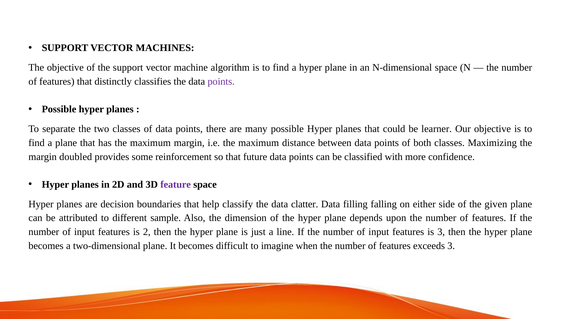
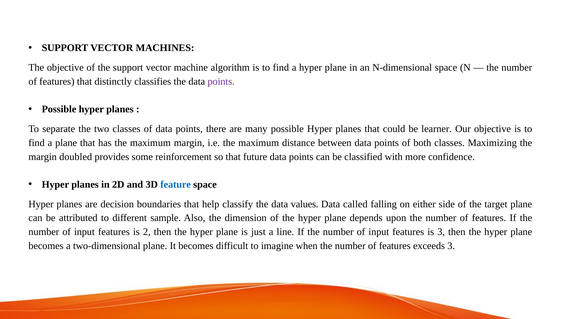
feature colour: purple -> blue (176, 184)
clatter: clatter -> values (305, 204)
filling: filling -> called (355, 204)
given: given -> target (496, 204)
